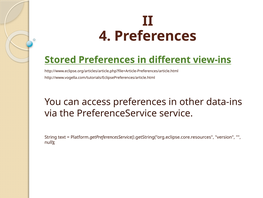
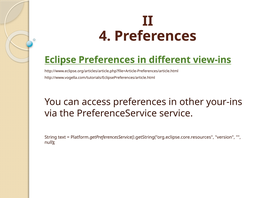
Stored: Stored -> Eclipse (60, 60)
data-ins: data-ins -> your-ins (224, 101)
